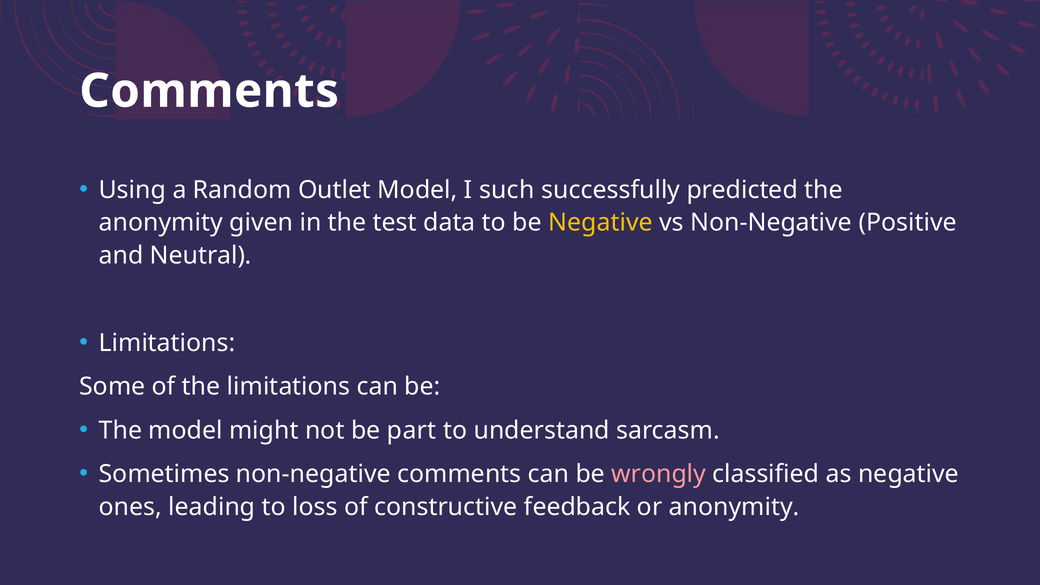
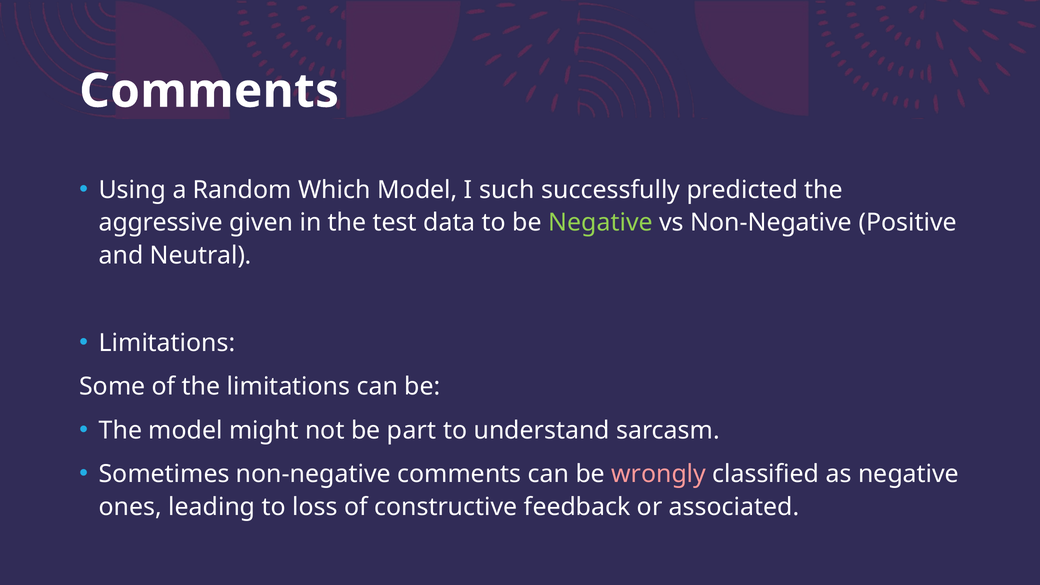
Outlet: Outlet -> Which (334, 190)
anonymity: anonymity -> aggressive (161, 223)
Negative colour: yellow -> light green (601, 223)
or anonymity: anonymity -> associated (734, 507)
